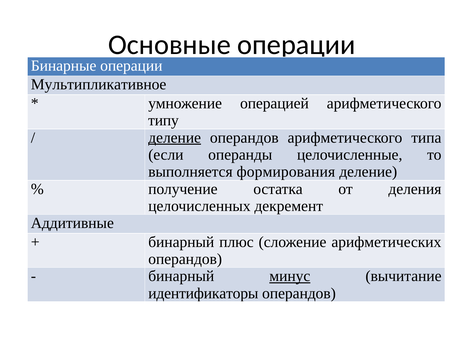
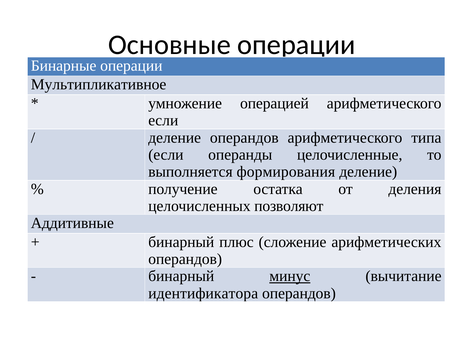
типу: типу -> если (163, 120)
деление underline: present -> none (175, 138)
декремент: декремент -> позволяют (289, 206)
идентификаторы: идентификаторы -> идентификатора (203, 293)
